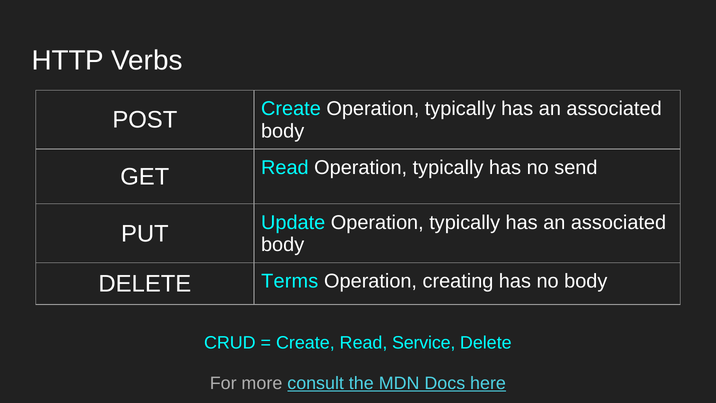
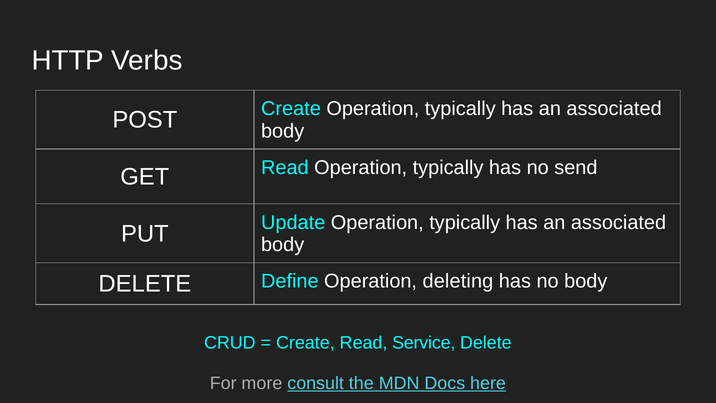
Terms: Terms -> Define (290, 281)
creating: creating -> deleting (458, 281)
